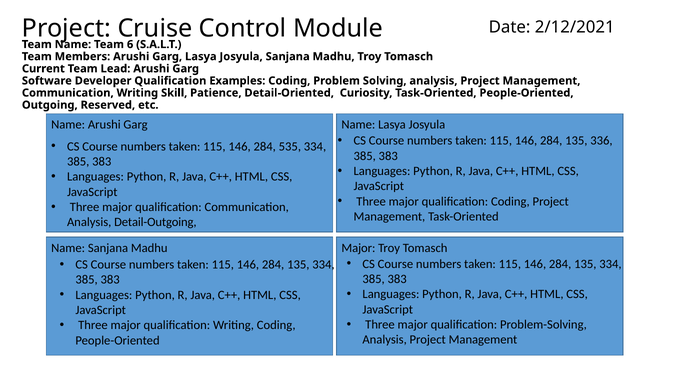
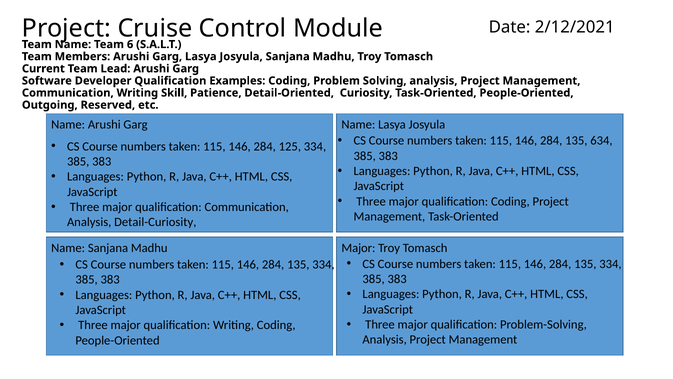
336: 336 -> 634 (601, 141)
535: 535 -> 125 (290, 146)
Detail-Outgoing: Detail-Outgoing -> Detail-Curiosity (155, 222)
